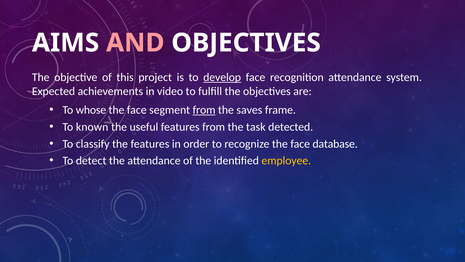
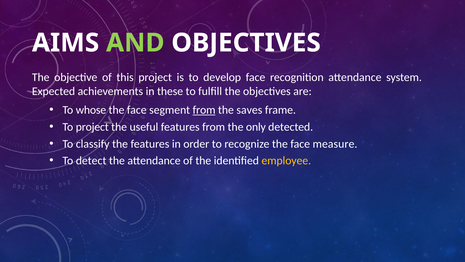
AND colour: pink -> light green (135, 43)
develop underline: present -> none (222, 77)
video: video -> these (170, 91)
To known: known -> project (92, 127)
task: task -> only (256, 127)
database: database -> measure (335, 144)
